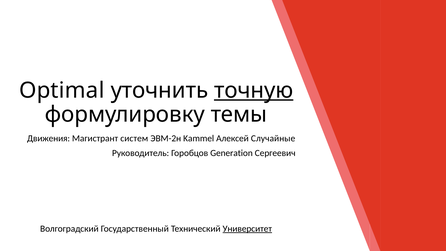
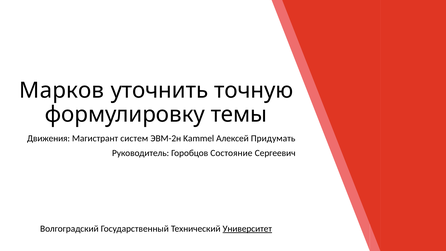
Optimal: Optimal -> Марков (62, 90)
точную underline: present -> none (254, 90)
Случайные: Случайные -> Придумать (273, 138)
Generation: Generation -> Состояние (231, 153)
